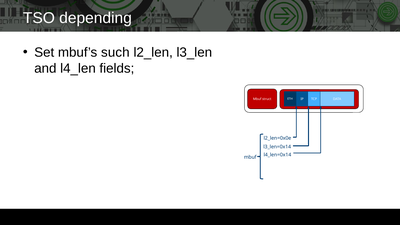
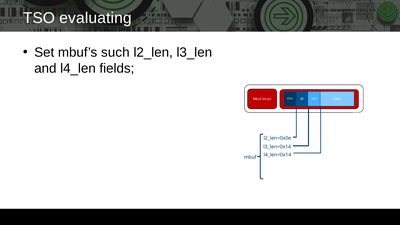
depending: depending -> evaluating (95, 18)
